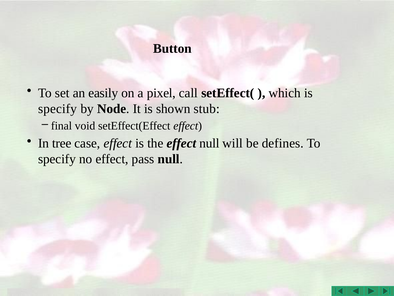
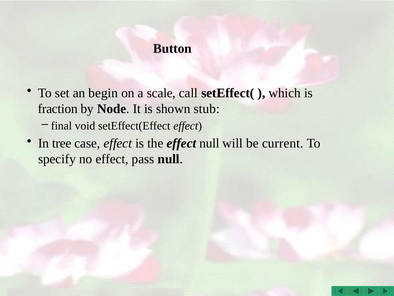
easily: easily -> begin (103, 93)
pixel: pixel -> scale (161, 93)
specify: specify -> fraction (58, 109)
defines: defines -> current (283, 143)
